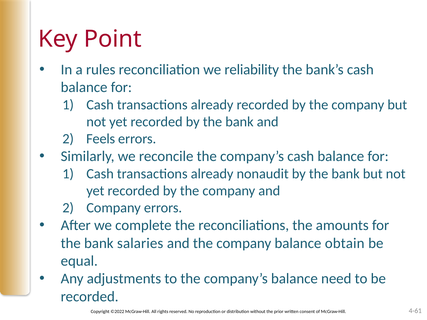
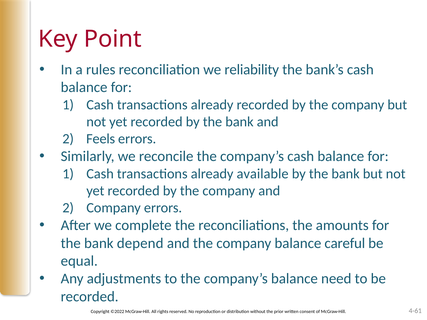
nonaudit: nonaudit -> available (263, 174)
salaries: salaries -> depend (140, 243)
obtain: obtain -> careful (345, 243)
